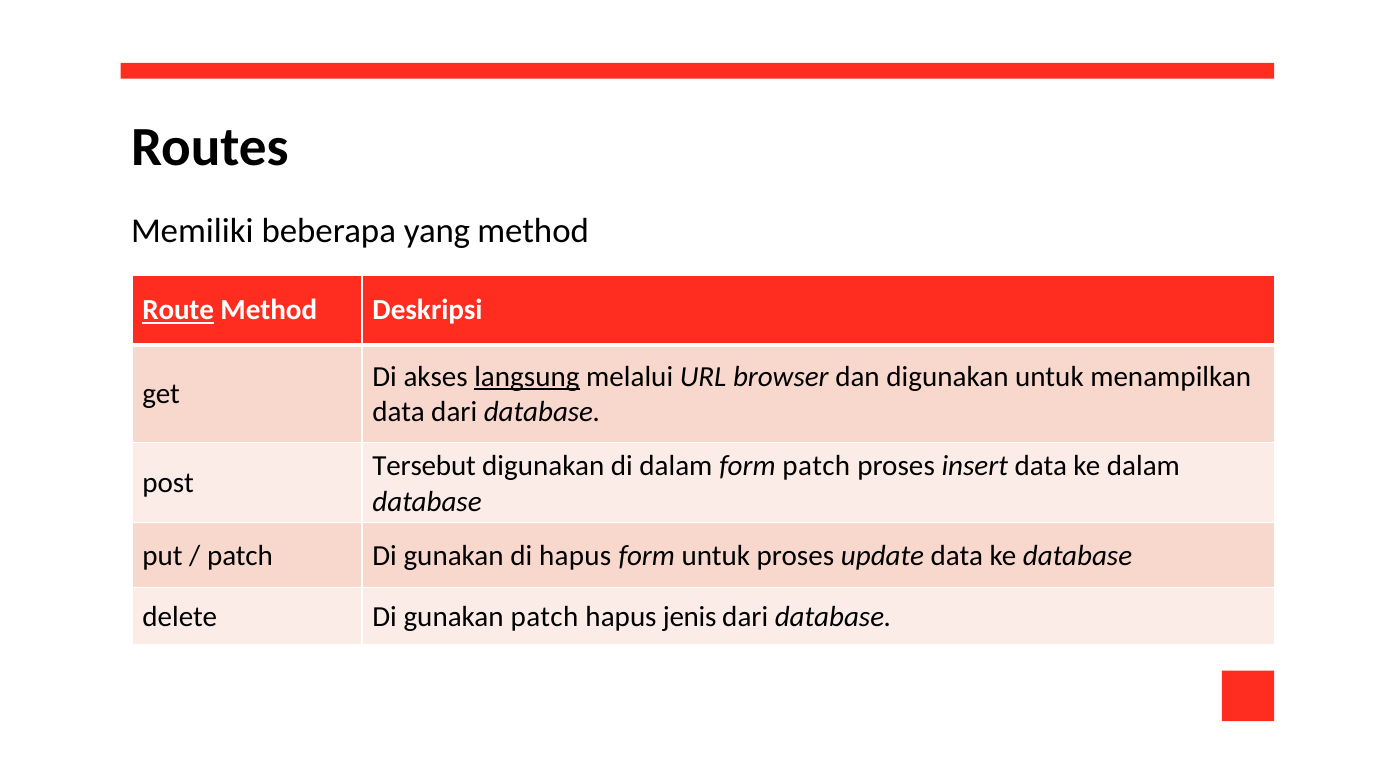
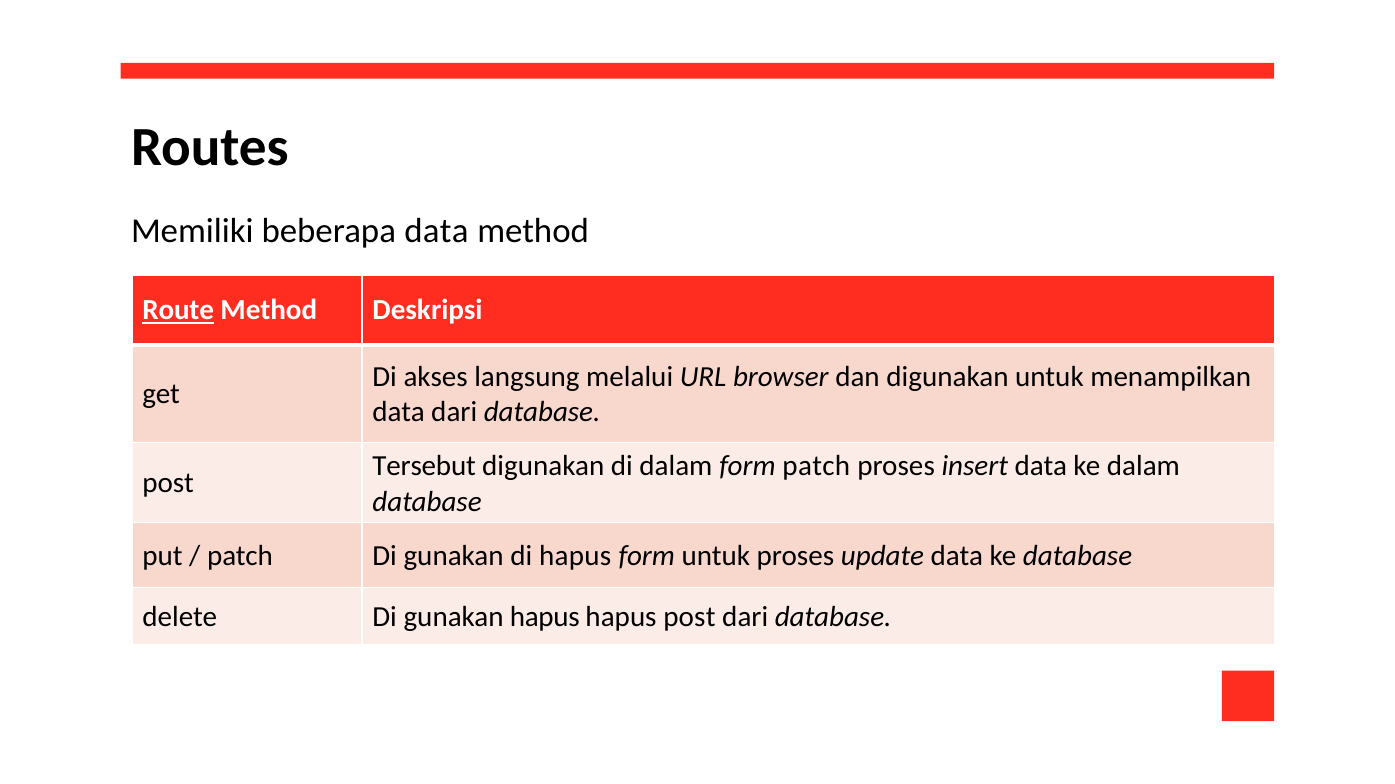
beberapa yang: yang -> data (436, 231)
langsung underline: present -> none (527, 377)
gunakan patch: patch -> hapus (545, 617)
hapus jenis: jenis -> post (689, 617)
